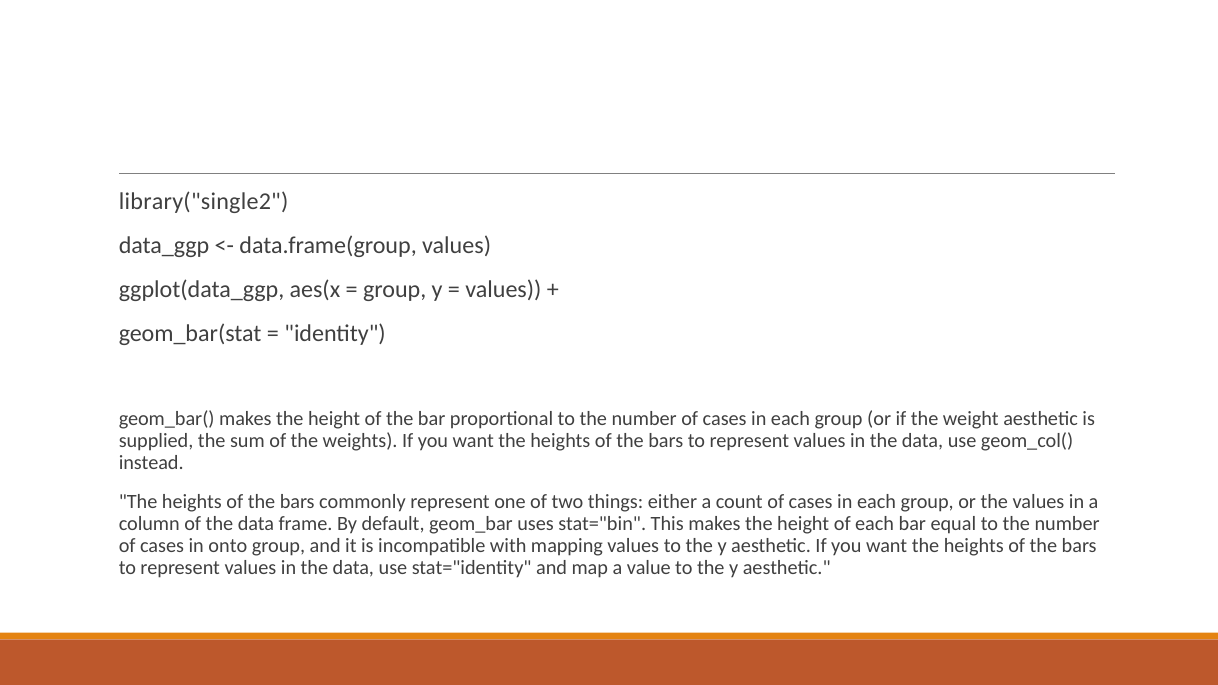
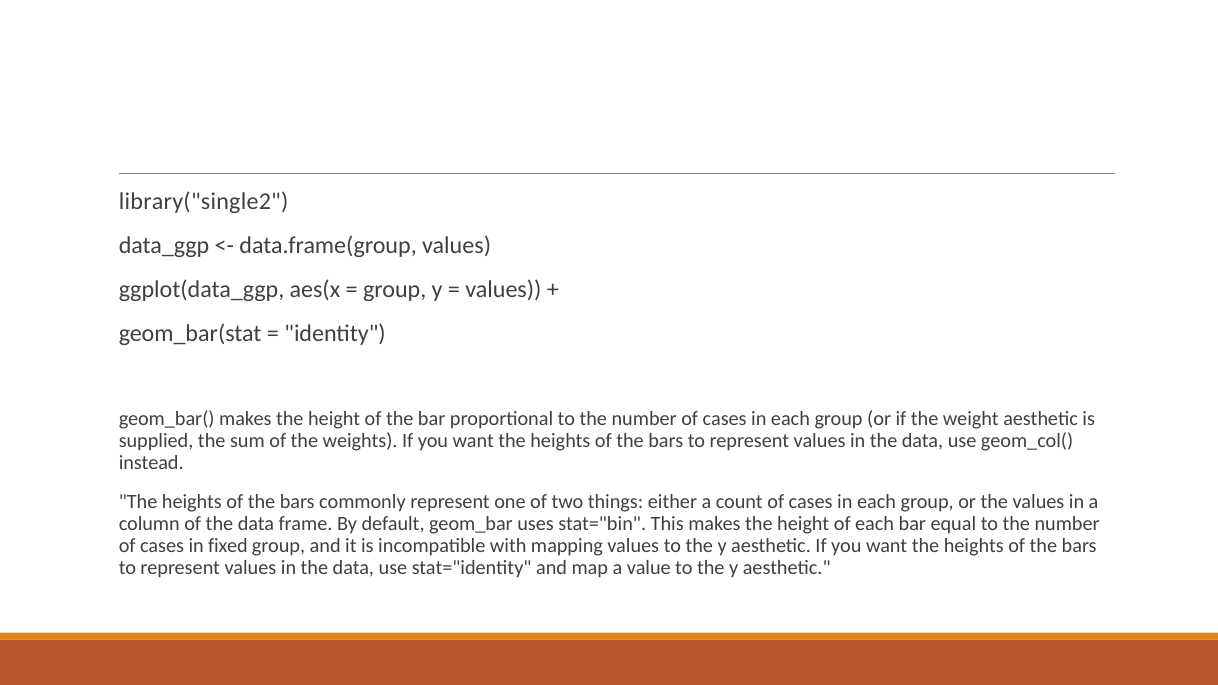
onto: onto -> fixed (228, 546)
